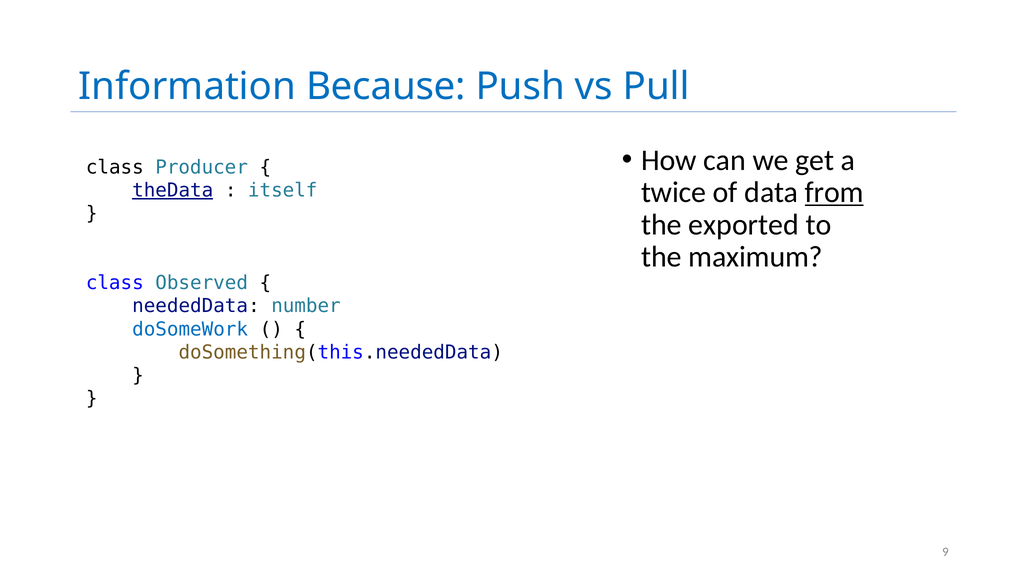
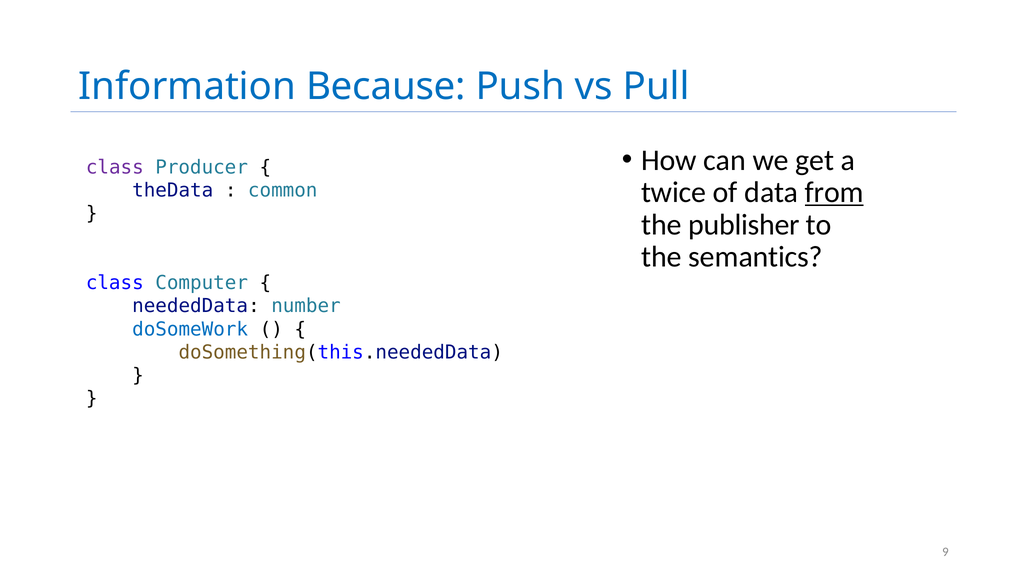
class colour: black -> purple (115, 167)
theData underline: present -> none (173, 190)
itself: itself -> common (283, 190)
exported: exported -> publisher (744, 225)
maximum: maximum -> semantics (756, 257)
Observed: Observed -> Computer (202, 283)
